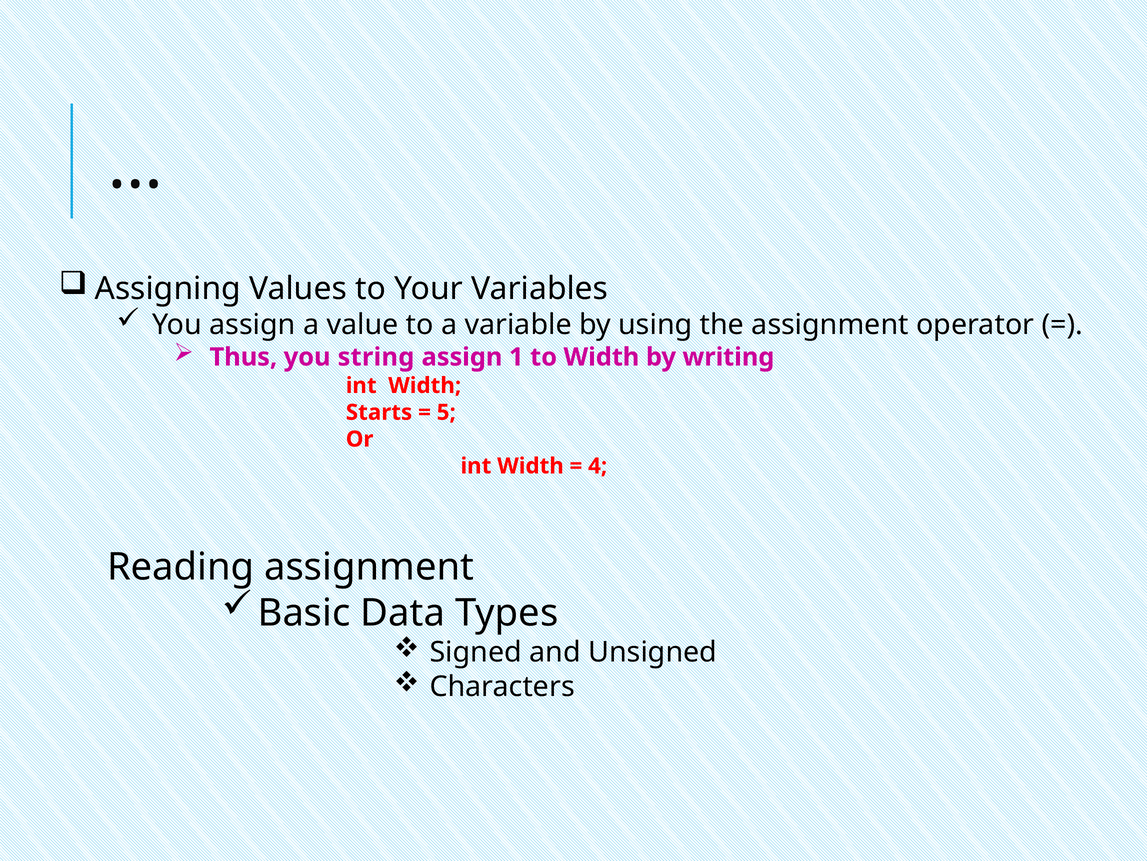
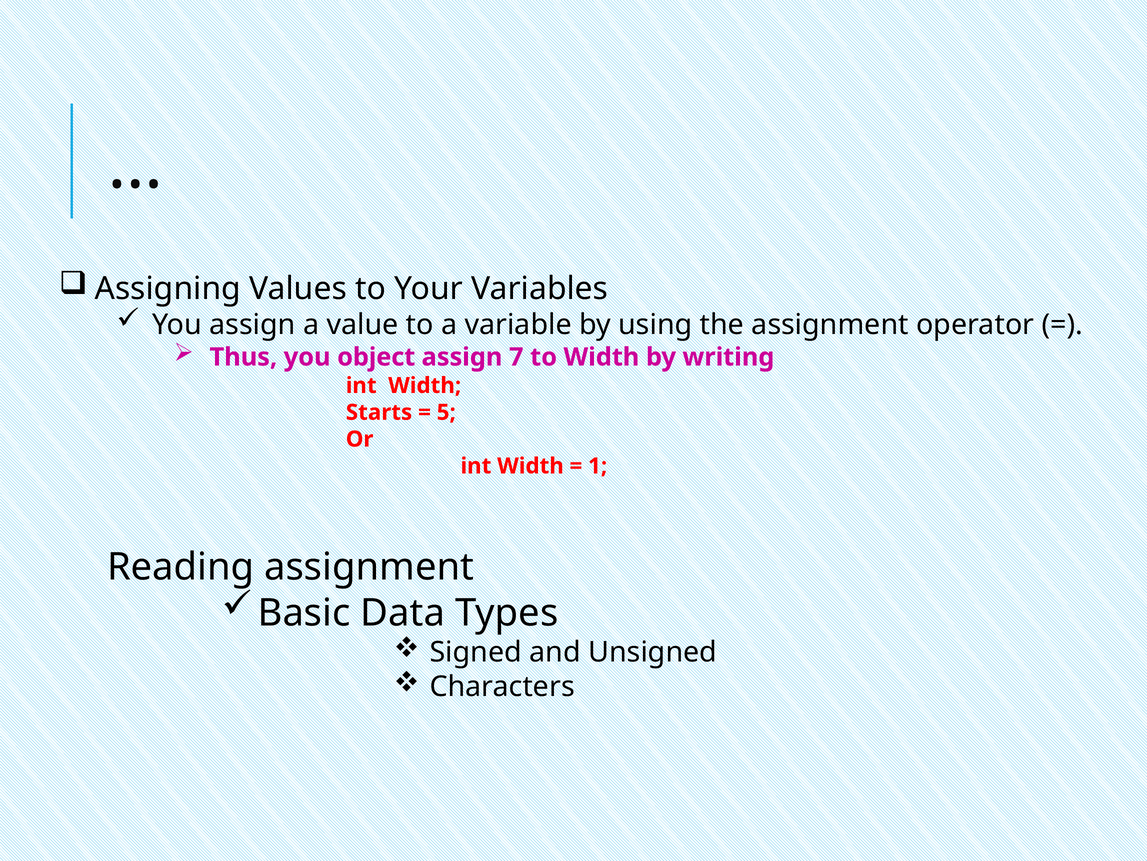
string: string -> object (376, 357)
1: 1 -> 7 (516, 357)
4: 4 -> 1 (598, 466)
